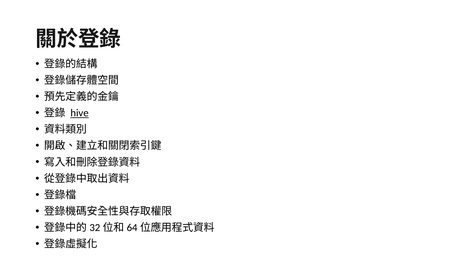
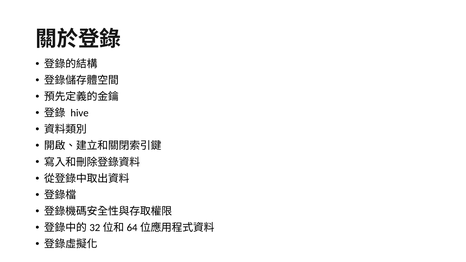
hive underline: present -> none (80, 113)
